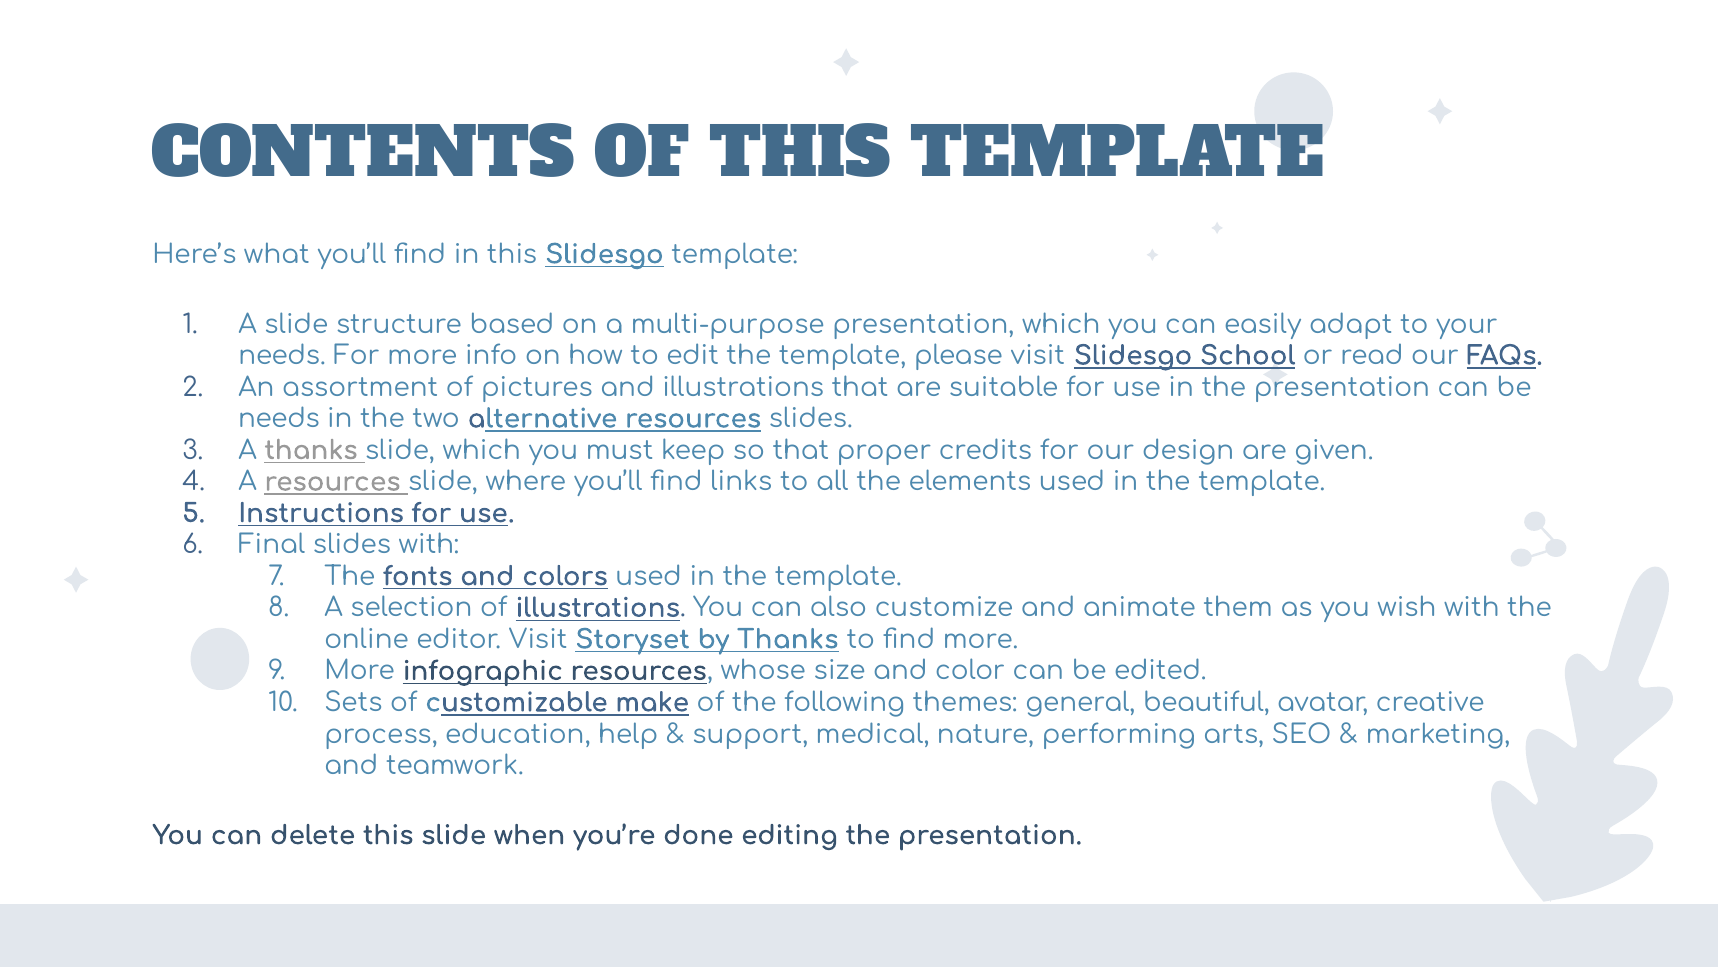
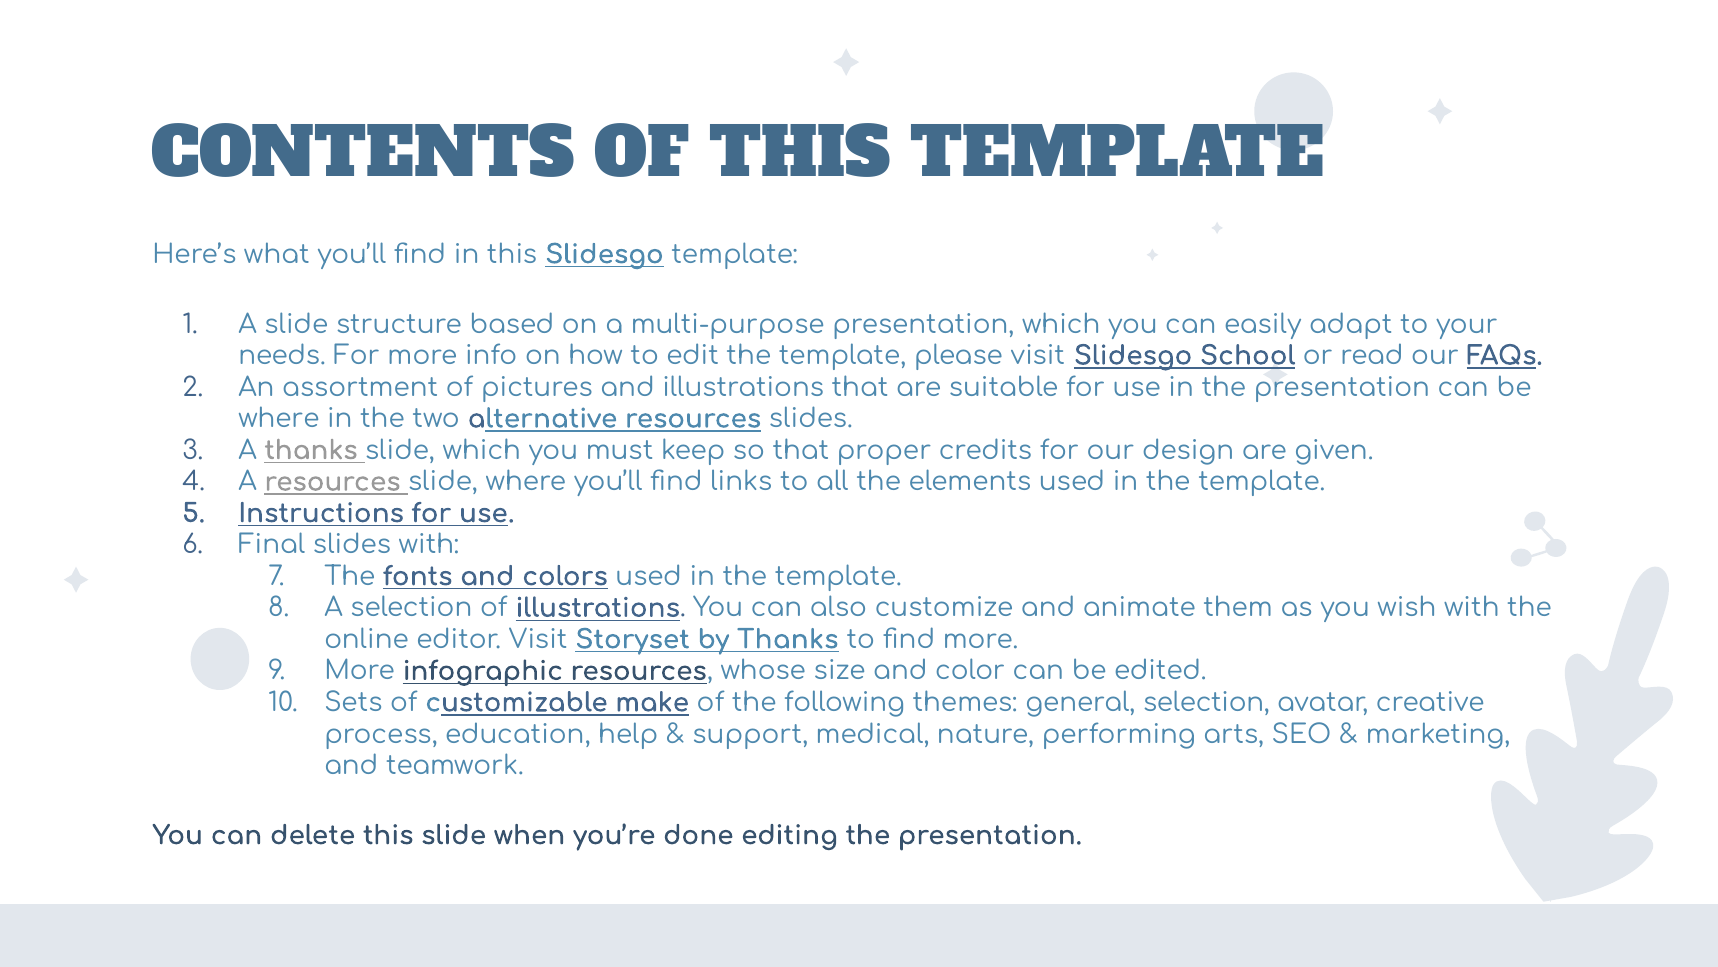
needs: needs -> where (279, 419)
general beautiful: beautiful -> selection (1206, 702)
